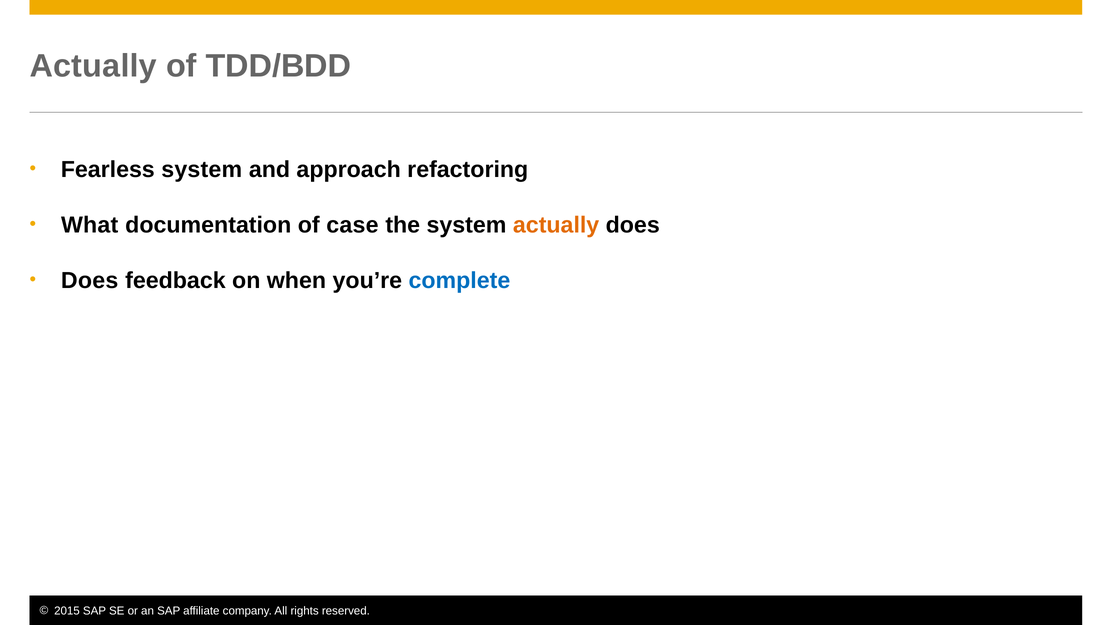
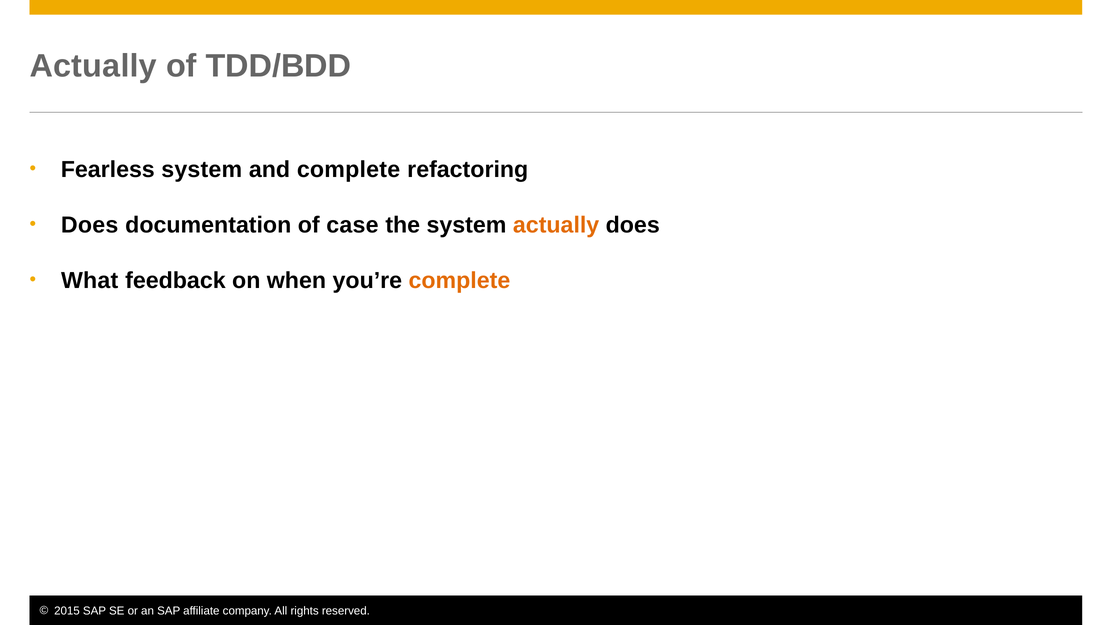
and approach: approach -> complete (349, 170)
What: What -> Does (90, 225)
Does: Does -> What (90, 281)
complete colour: blue -> orange (459, 281)
